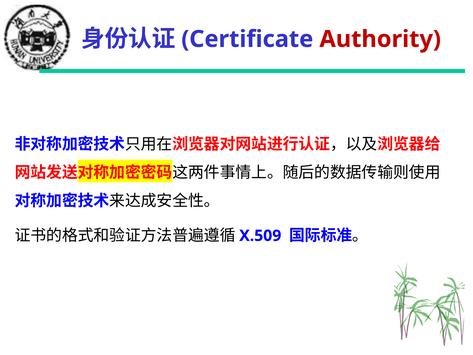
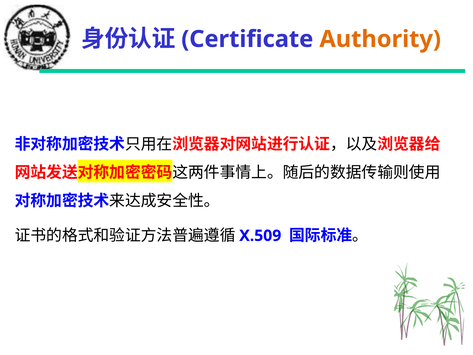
Authority colour: red -> orange (380, 39)
